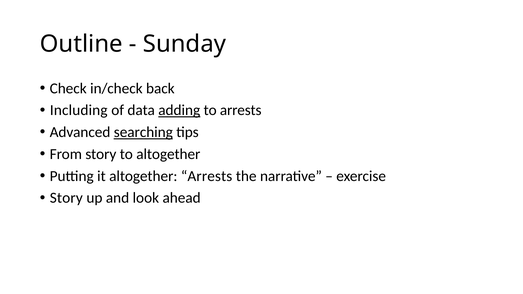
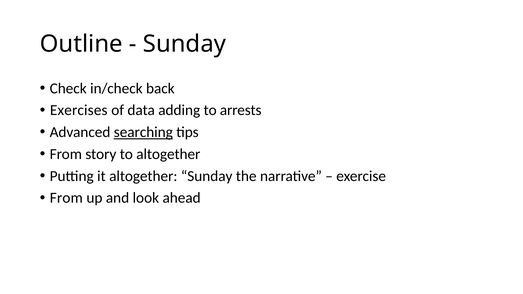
Including: Including -> Exercises (79, 110)
adding underline: present -> none (179, 110)
altogether Arrests: Arrests -> Sunday (207, 176)
Story: Story -> From (66, 198)
